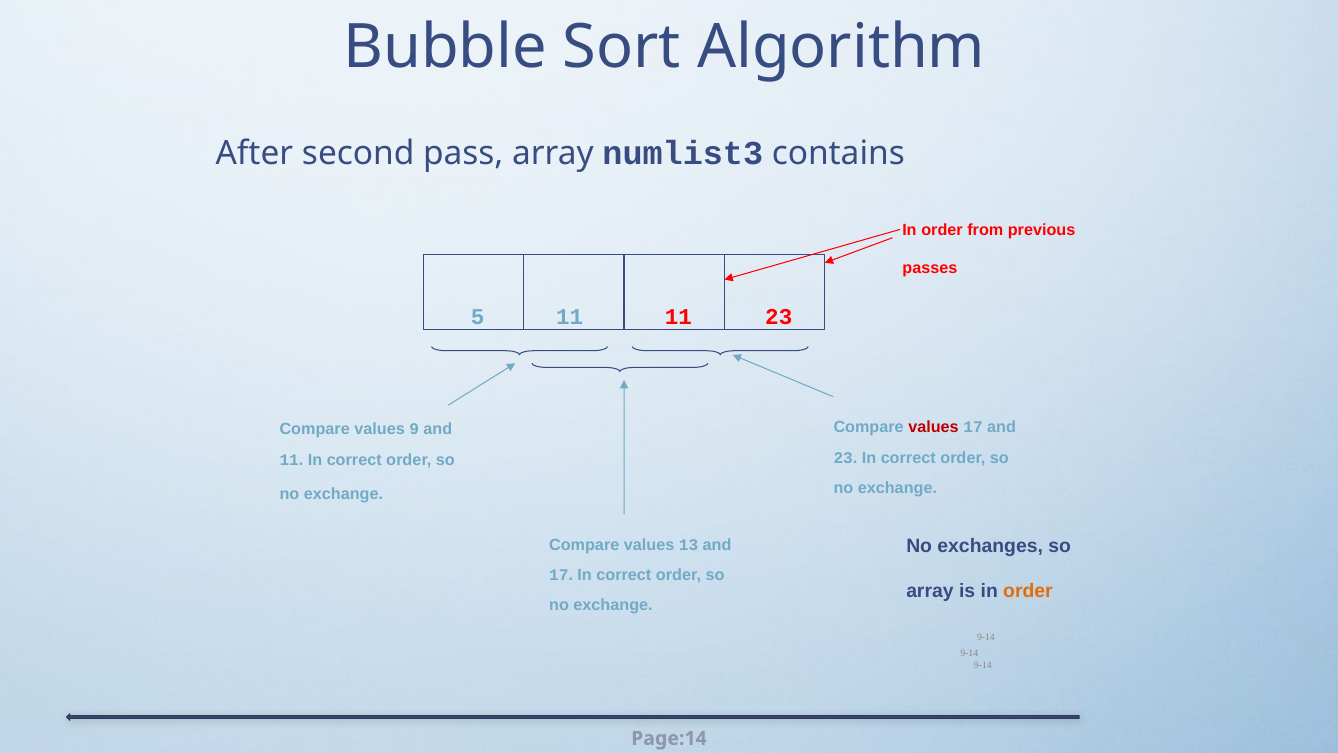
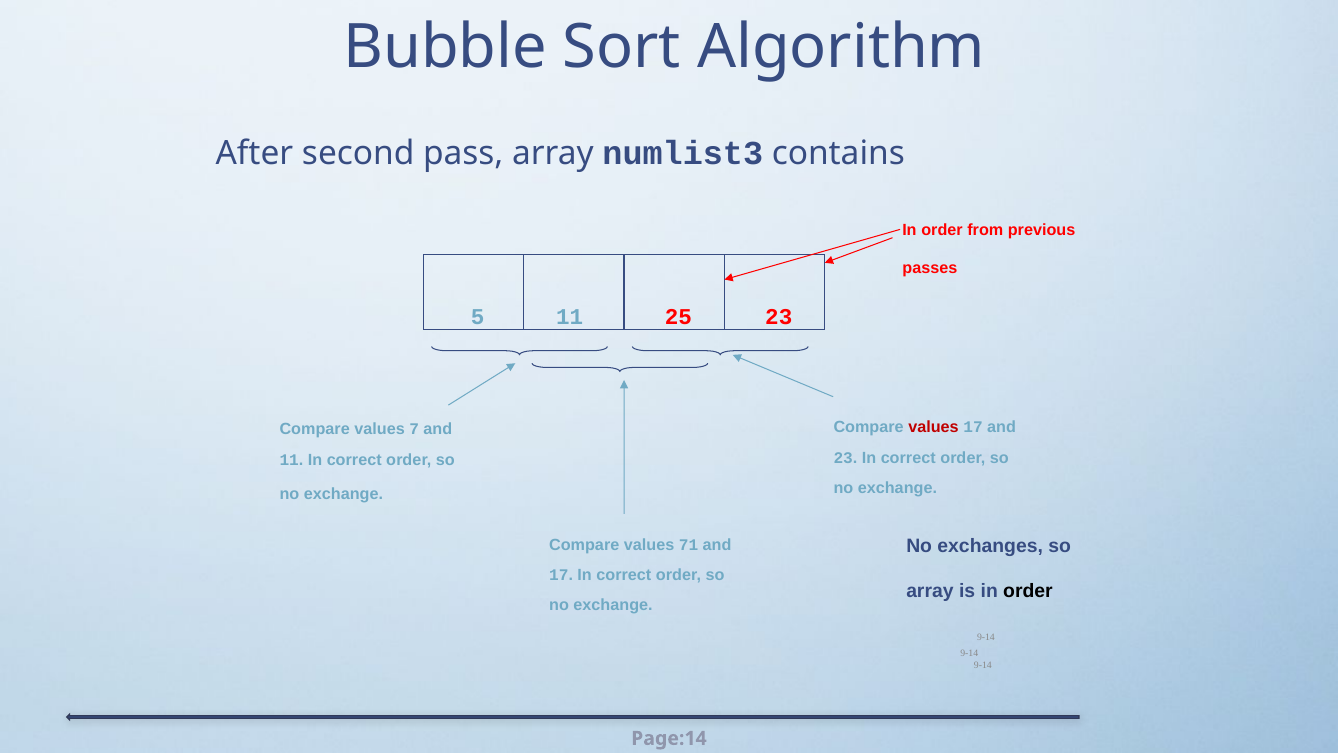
11 11: 11 -> 25 (678, 317)
9: 9 -> 7 (414, 429)
13: 13 -> 71 (689, 545)
order colour: orange -> black (1028, 591)
